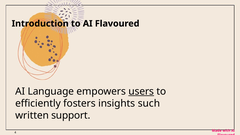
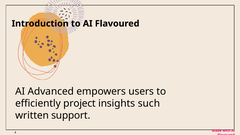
Language: Language -> Advanced (51, 91)
users underline: present -> none (141, 91)
fosters: fosters -> project (80, 103)
